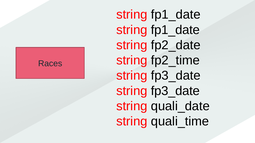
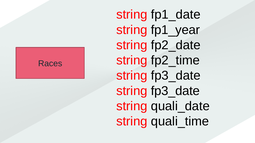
fp1_date: fp1_date -> fp1_year (175, 30)
